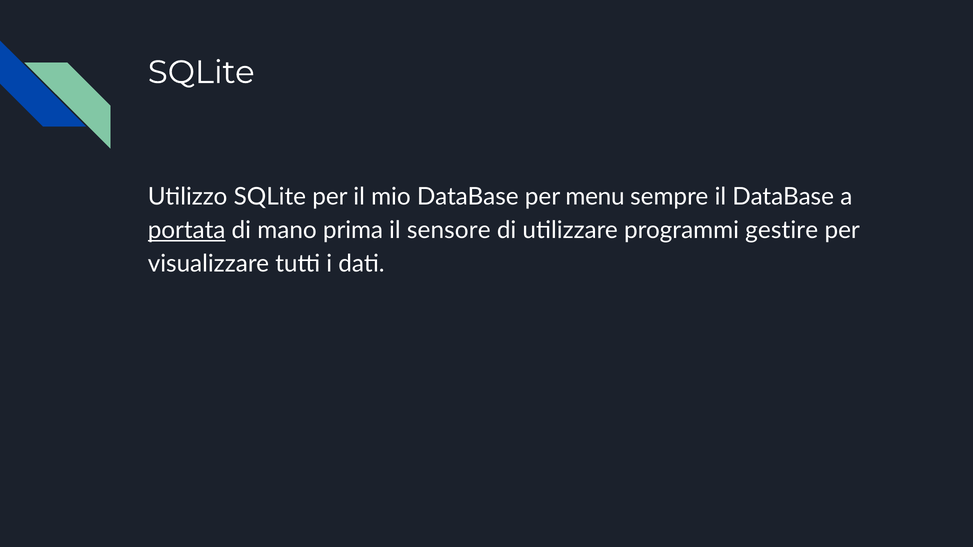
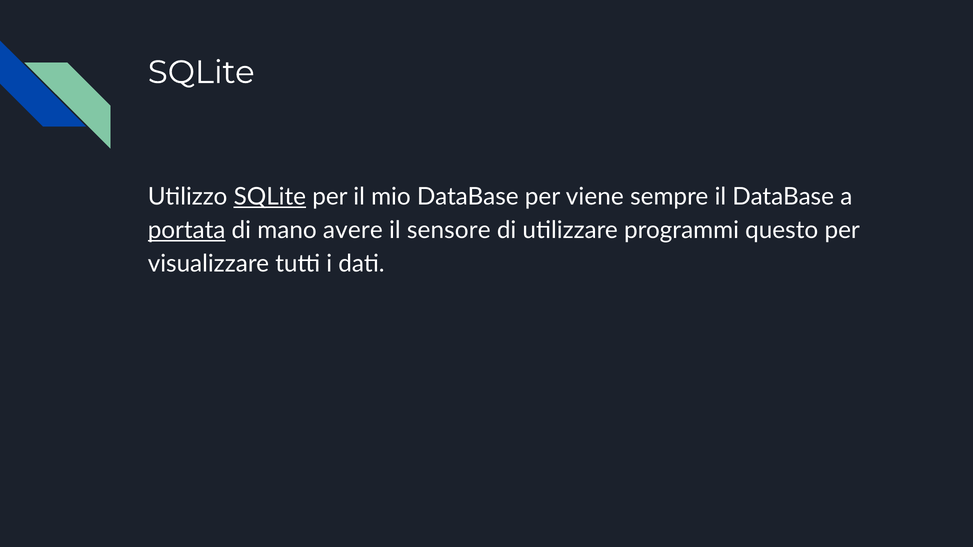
SQLite underline: none -> present (270, 197)
menu: menu -> viene (595, 197)
prima: prima -> avere (353, 230)
gestire: gestire -> questo (782, 230)
